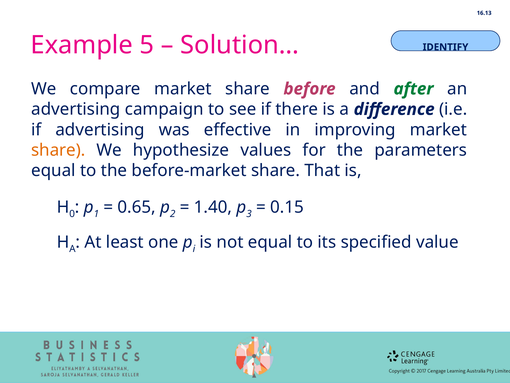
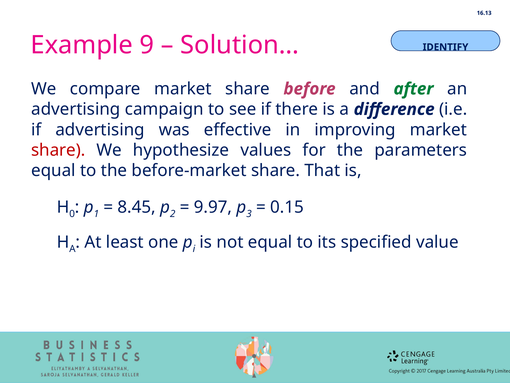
5: 5 -> 9 (147, 45)
share colour: orange -> red (58, 150)
0.65: 0.65 -> 8.45 (137, 207)
1.40: 1.40 -> 9.97 (213, 207)
